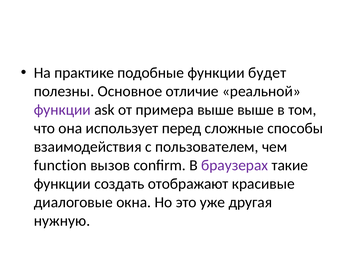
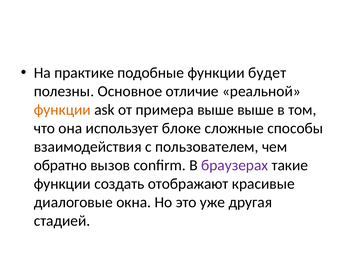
функции colour: purple -> orange (62, 110)
перед: перед -> блоке (182, 128)
function: function -> обратно (60, 165)
нужную: нужную -> стадией (62, 221)
